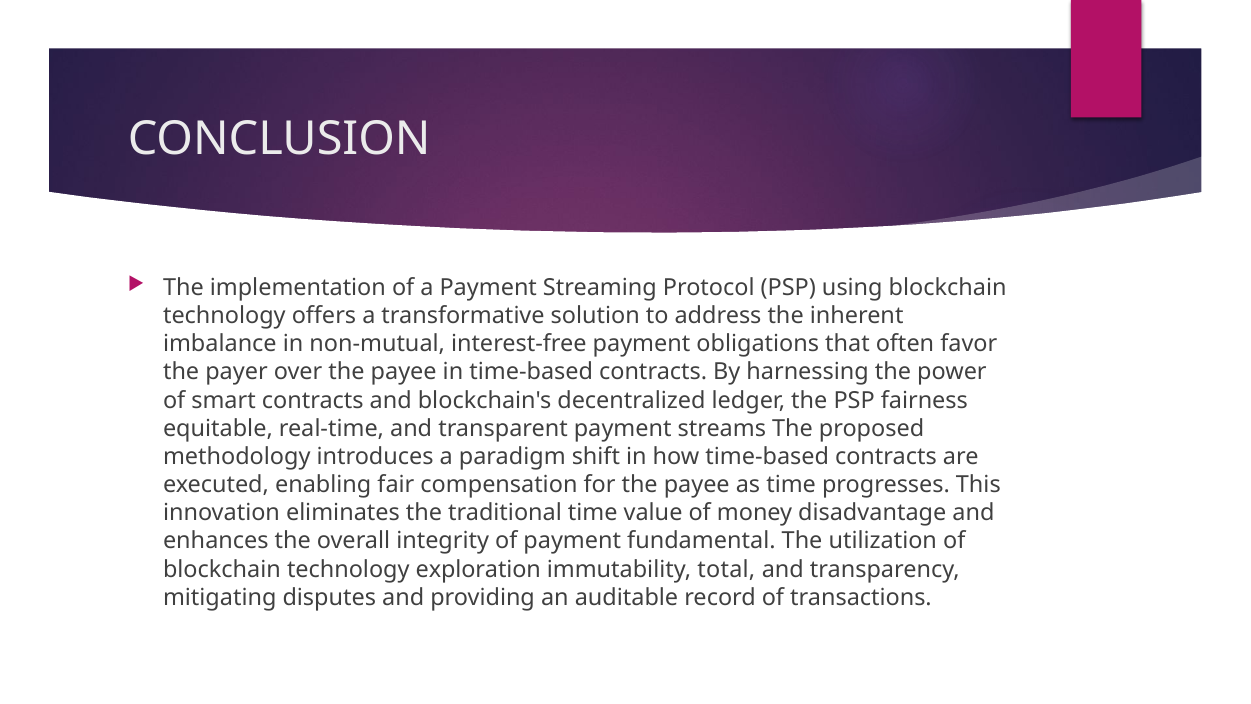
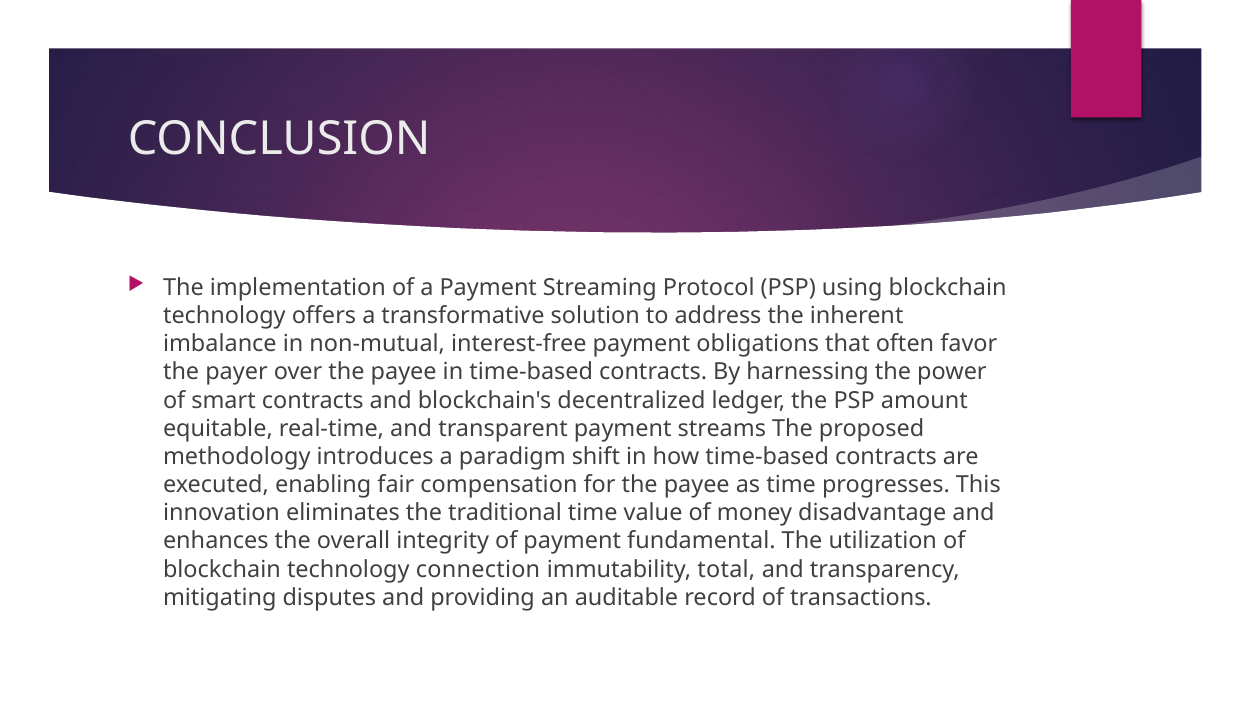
fairness: fairness -> amount (924, 400)
exploration: exploration -> connection (478, 569)
